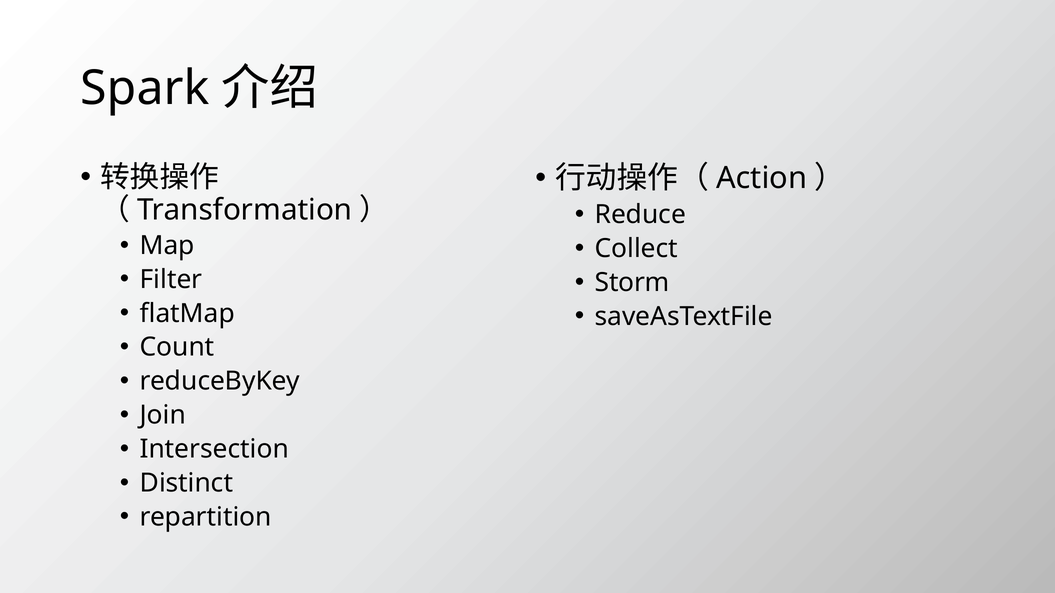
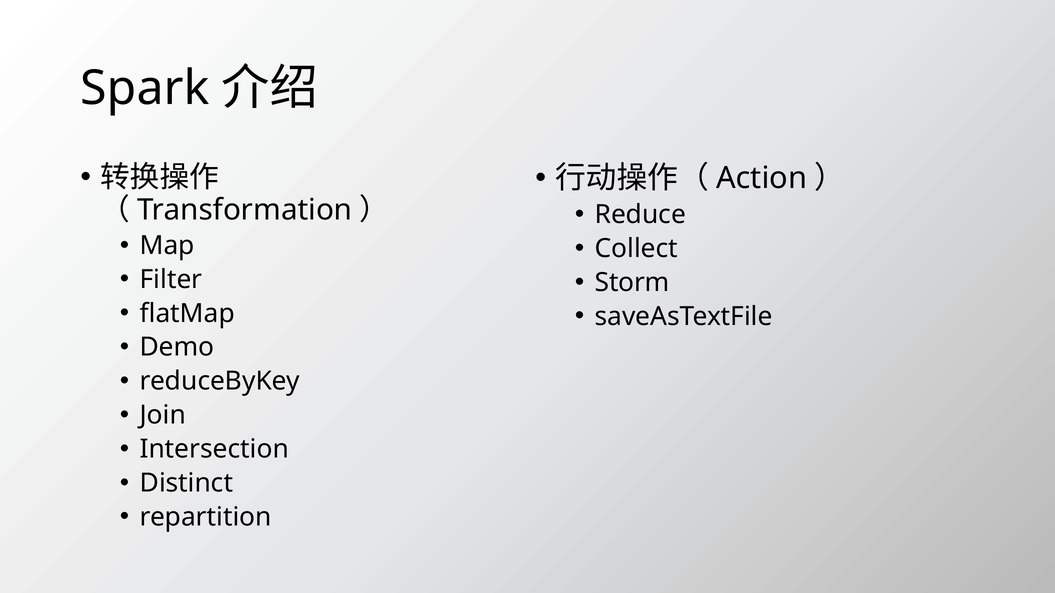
Count: Count -> Demo (177, 348)
